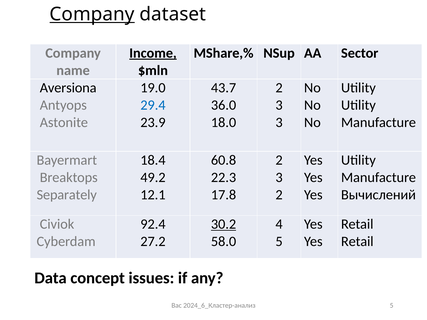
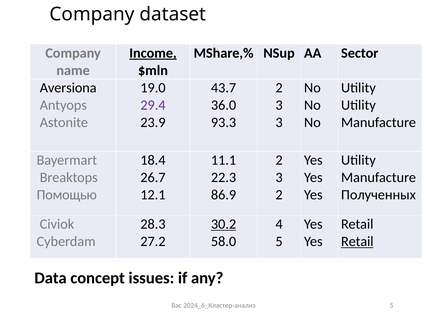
Company underline: present -> none (92, 14)
29.4 colour: blue -> purple (153, 105)
18.0: 18.0 -> 93.3 (224, 123)
60.8: 60.8 -> 11.1 (224, 160)
49.2: 49.2 -> 26.7 (153, 178)
Separately: Separately -> Помощью (67, 195)
17.8: 17.8 -> 86.9 (224, 195)
Вычислений: Вычислений -> Полученных (378, 195)
92.4: 92.4 -> 28.3 (153, 224)
Retail underline: none -> present (357, 242)
